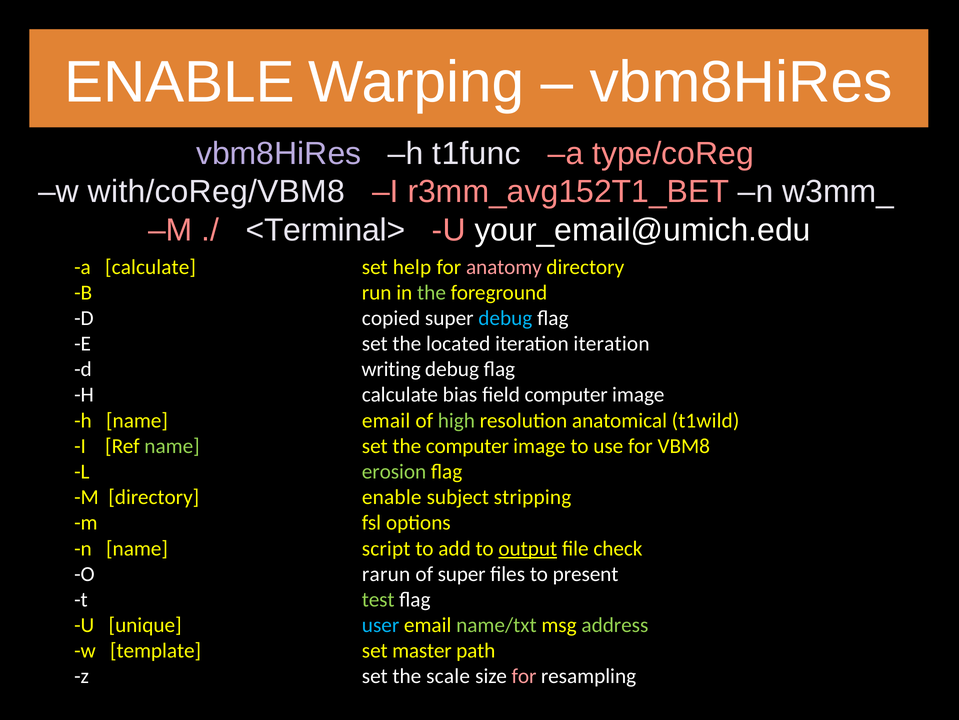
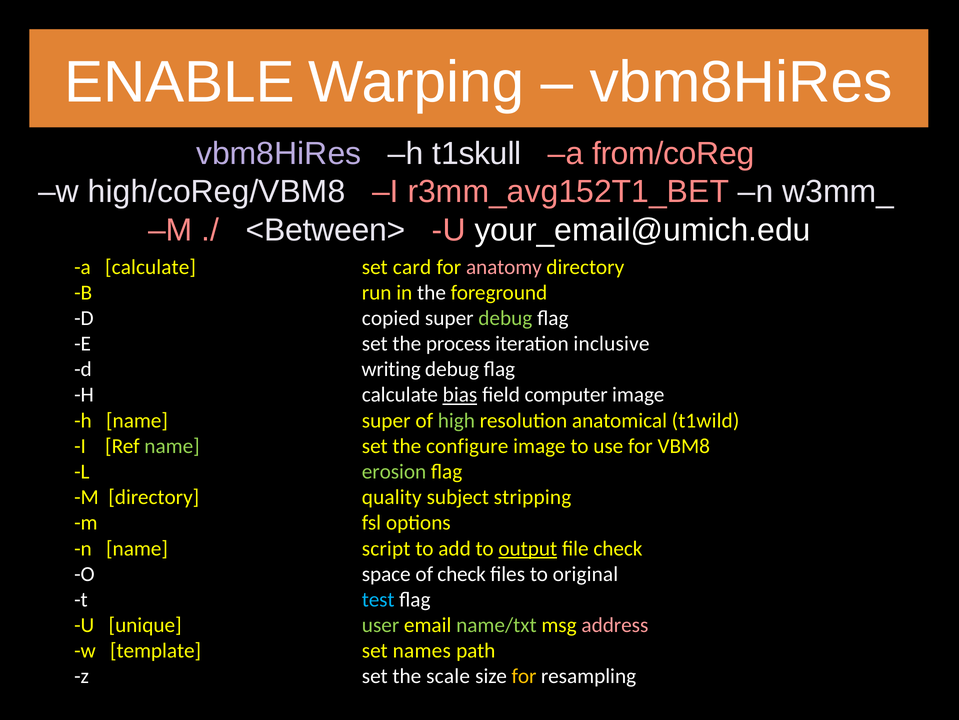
t1func: t1func -> t1skull (477, 153)
type/coReg: type/coReg -> from/coReg (673, 153)
with/coReg/VBM8: with/coReg/VBM8 -> high/coReg/VBM8 (217, 192)
<Terminal>: <Terminal> -> <Between> (326, 230)
help: help -> card (412, 267)
the colour: light green -> white (432, 292)
debug colour: light blue -> light green (505, 318)
located: located -> process (458, 343)
iteration iteration: iteration -> inclusive (612, 343)
bias underline: none -> present (460, 395)
name email: email -> super (386, 420)
the computer: computer -> configure (467, 446)
directory enable: enable -> quality (392, 497)
rarun: rarun -> space (386, 573)
of super: super -> check (462, 573)
present: present -> original (585, 573)
test colour: light green -> light blue (378, 599)
user colour: light blue -> light green (381, 625)
address colour: light green -> pink (615, 625)
master: master -> names (422, 650)
for colour: pink -> yellow (524, 676)
